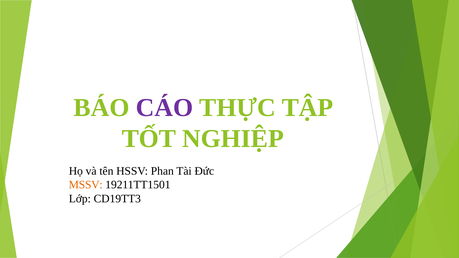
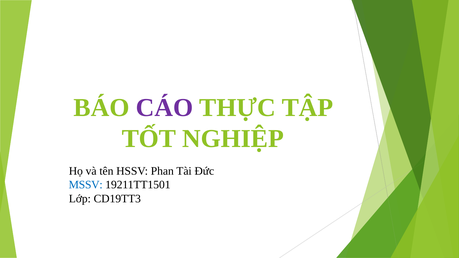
MSSV colour: orange -> blue (86, 185)
